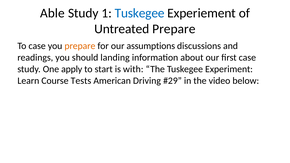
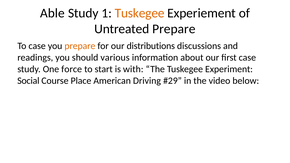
Tuskegee colour: blue -> orange (140, 13)
assumptions: assumptions -> distributions (151, 46)
landing: landing -> various (115, 58)
apply: apply -> force (72, 69)
Learn: Learn -> Social (28, 81)
Tests: Tests -> Place (81, 81)
